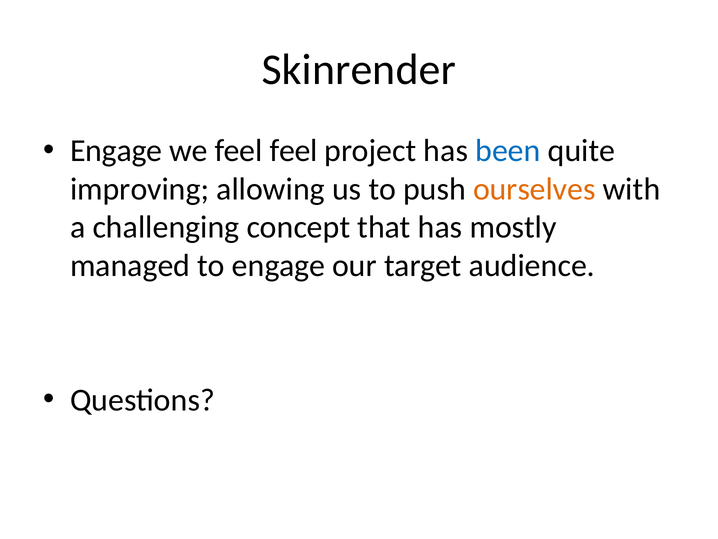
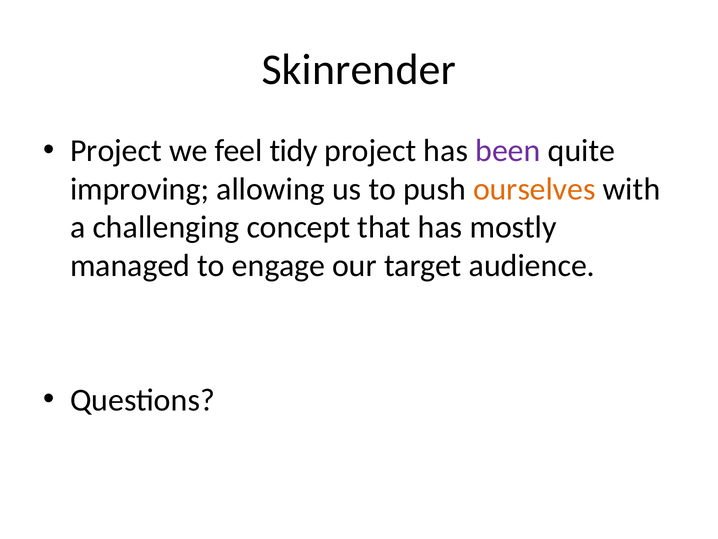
Engage: Engage -> Project (116, 151)
feel feel: feel -> tidy (294, 151)
been colour: blue -> purple (508, 151)
